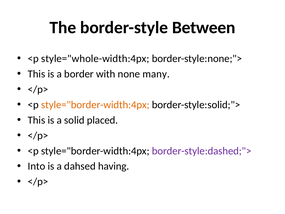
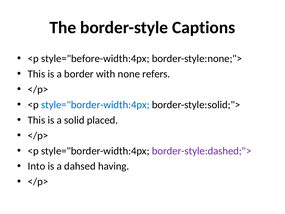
Between: Between -> Captions (204, 28)
style="whole-width:4px: style="whole-width:4px -> style="before-width:4px (95, 58)
many: many -> refers (156, 74)
style="border-width:4px colour: orange -> blue (95, 105)
